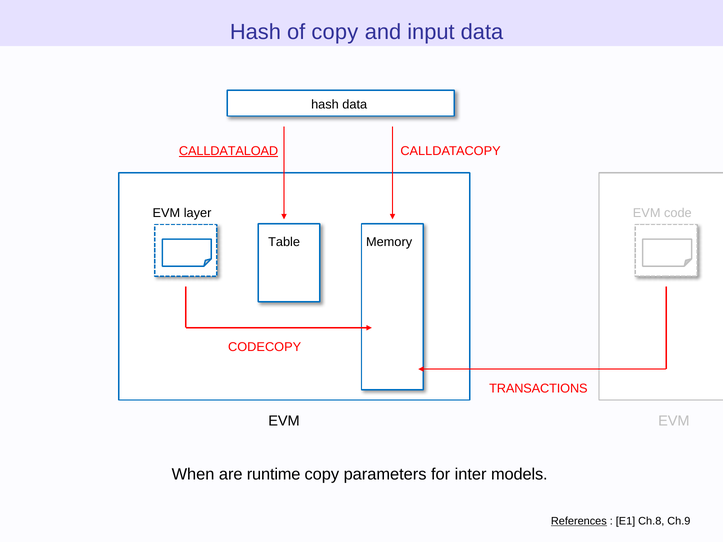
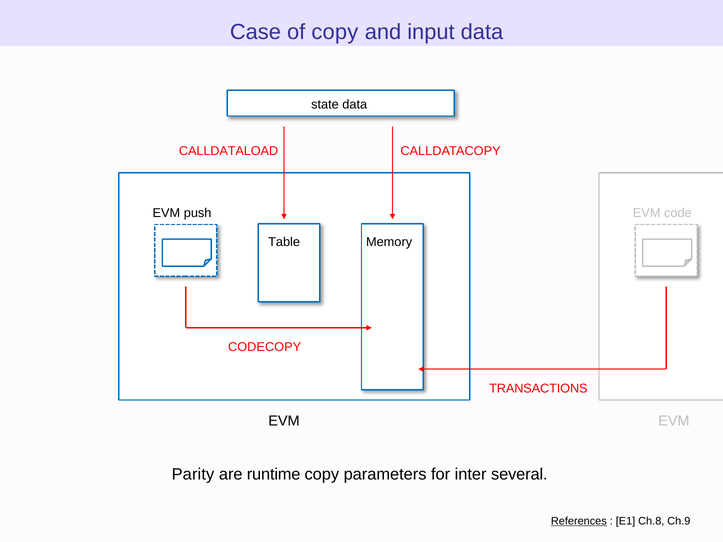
Hash: Hash -> Case (255, 32)
hash: hash -> state (325, 105)
CALLDATALOAD underline: present -> none (229, 151)
layer: layer -> push (198, 213)
When: When -> Parity (193, 475)
models: models -> several (519, 475)
